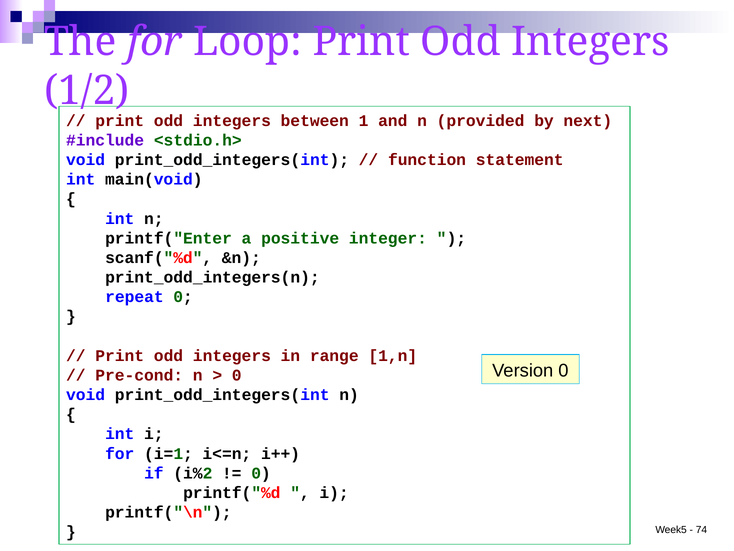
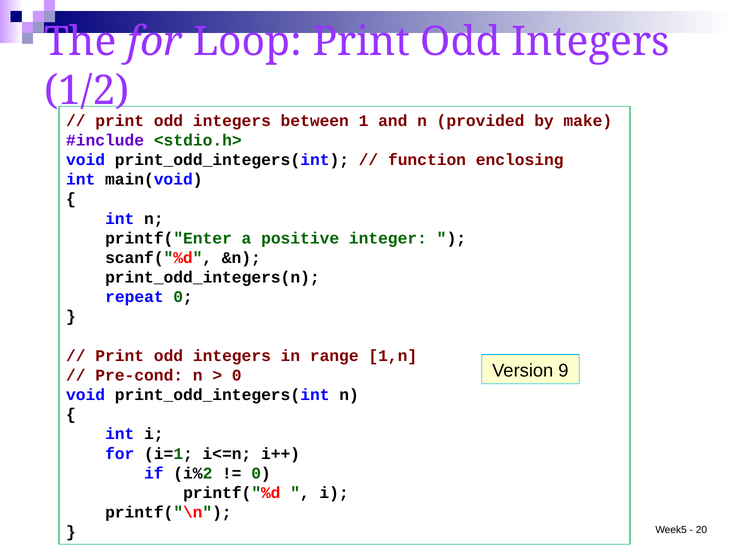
next: next -> make (588, 121)
statement: statement -> enclosing (520, 160)
Version 0: 0 -> 9 (563, 370)
74: 74 -> 20 (701, 529)
